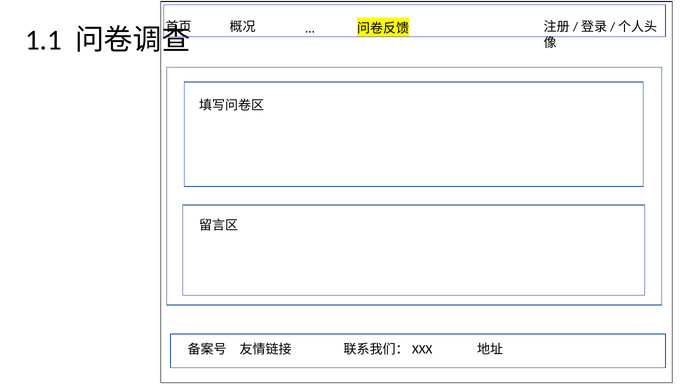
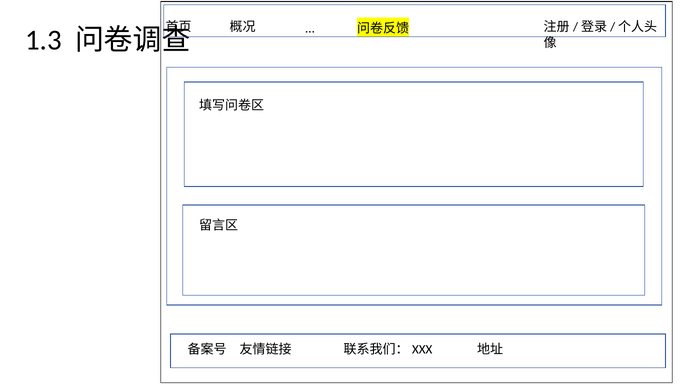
1.1: 1.1 -> 1.3 (43, 40)
